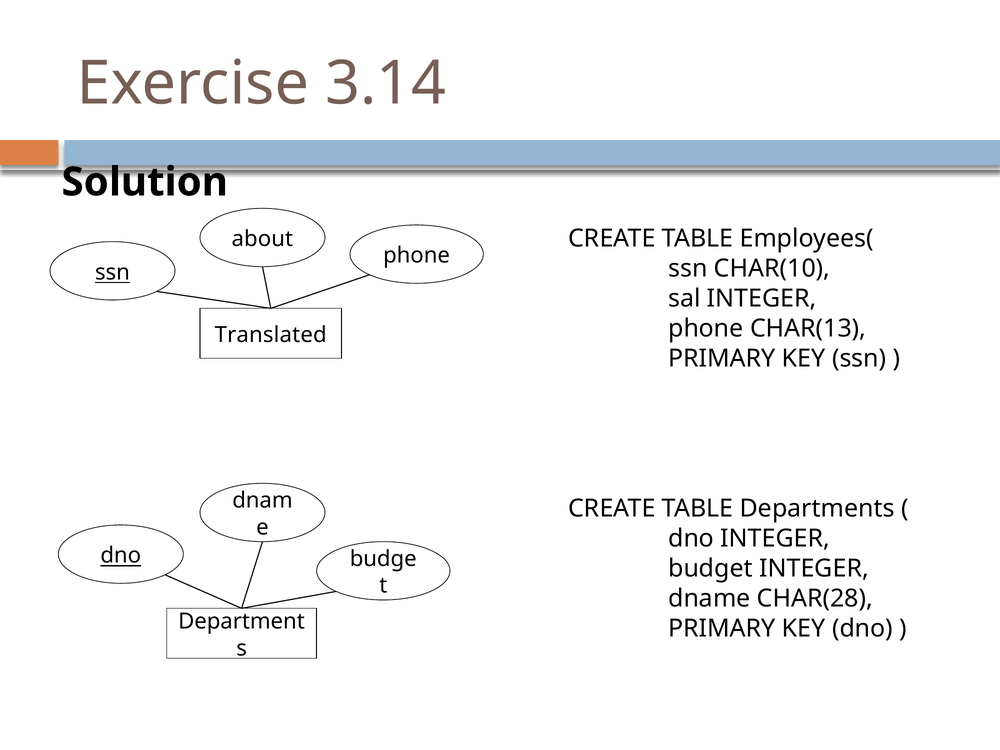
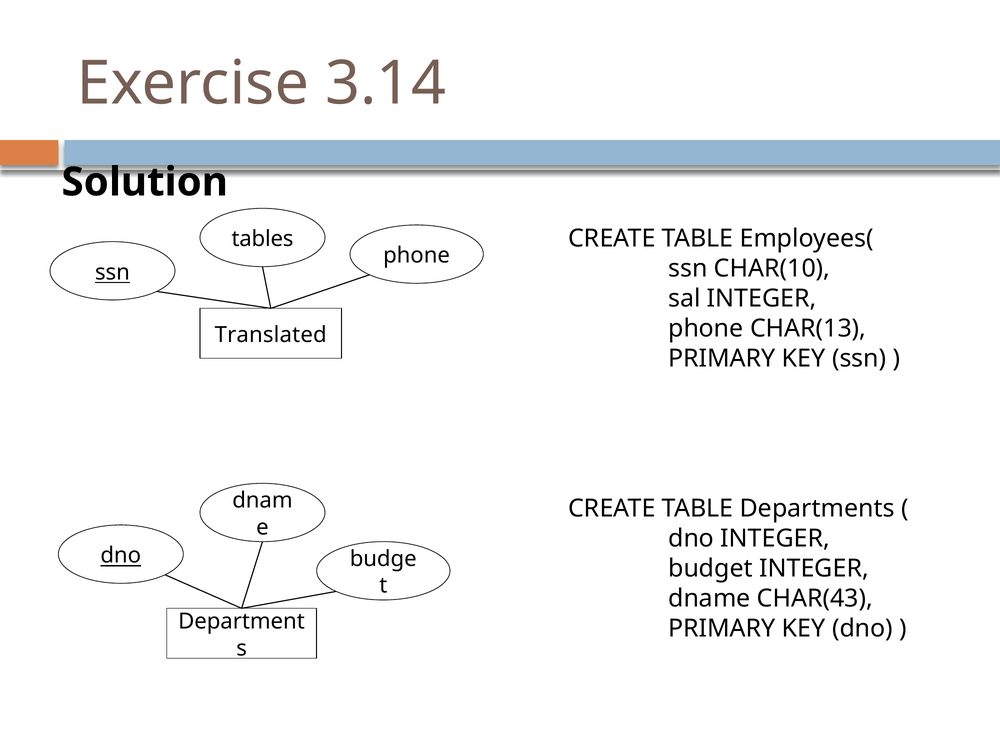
about: about -> tables (262, 239)
CHAR(28: CHAR(28 -> CHAR(43 (815, 598)
